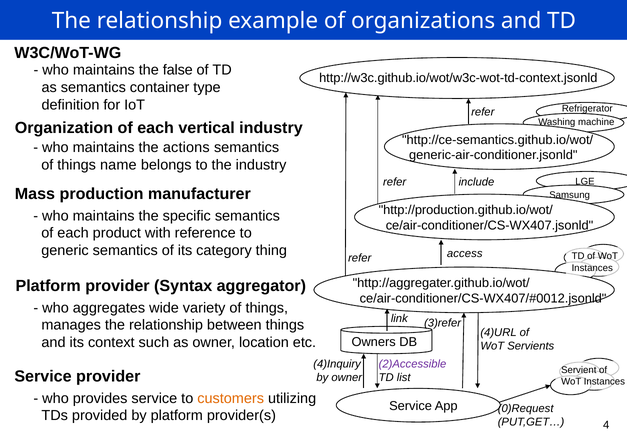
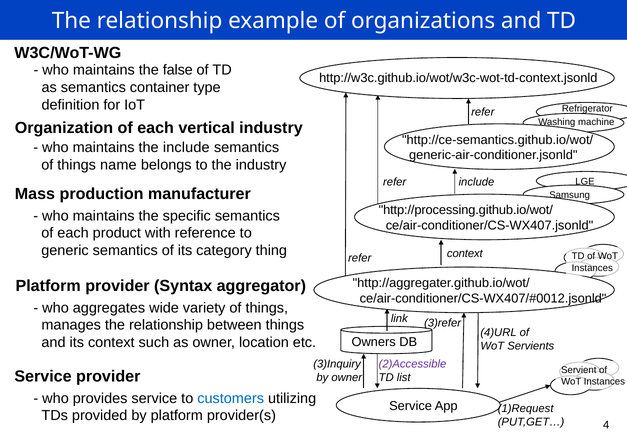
the actions: actions -> include (186, 148)
http://production.github.io/wot/: http://production.github.io/wot/ -> http://processing.github.io/wot/ (466, 210)
access: access -> context (465, 254)
4)Inquiry: 4)Inquiry -> 3)Inquiry (337, 364)
customers colour: orange -> blue (231, 398)
0)Request: 0)Request -> 1)Request (526, 409)
